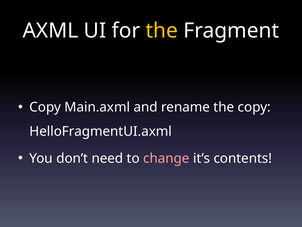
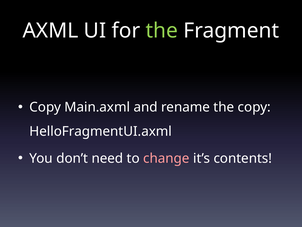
the colour: yellow -> light green (162, 31)
